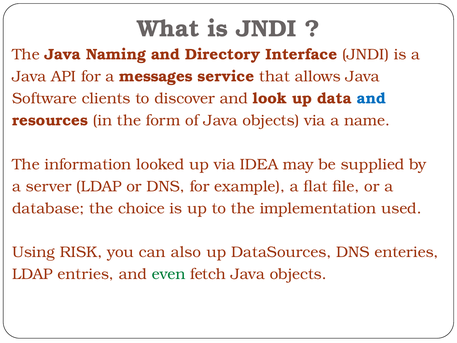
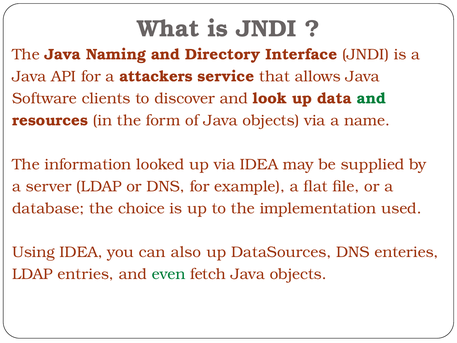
messages: messages -> attackers (156, 76)
and colour: blue -> green (371, 98)
Using RISK: RISK -> IDEA (81, 252)
